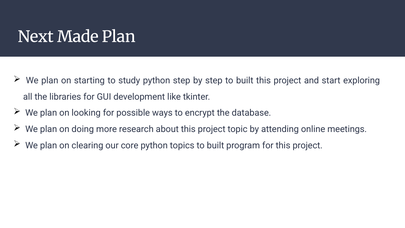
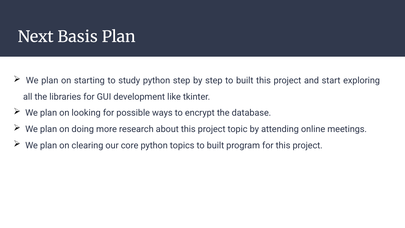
Made: Made -> Basis (78, 37)
